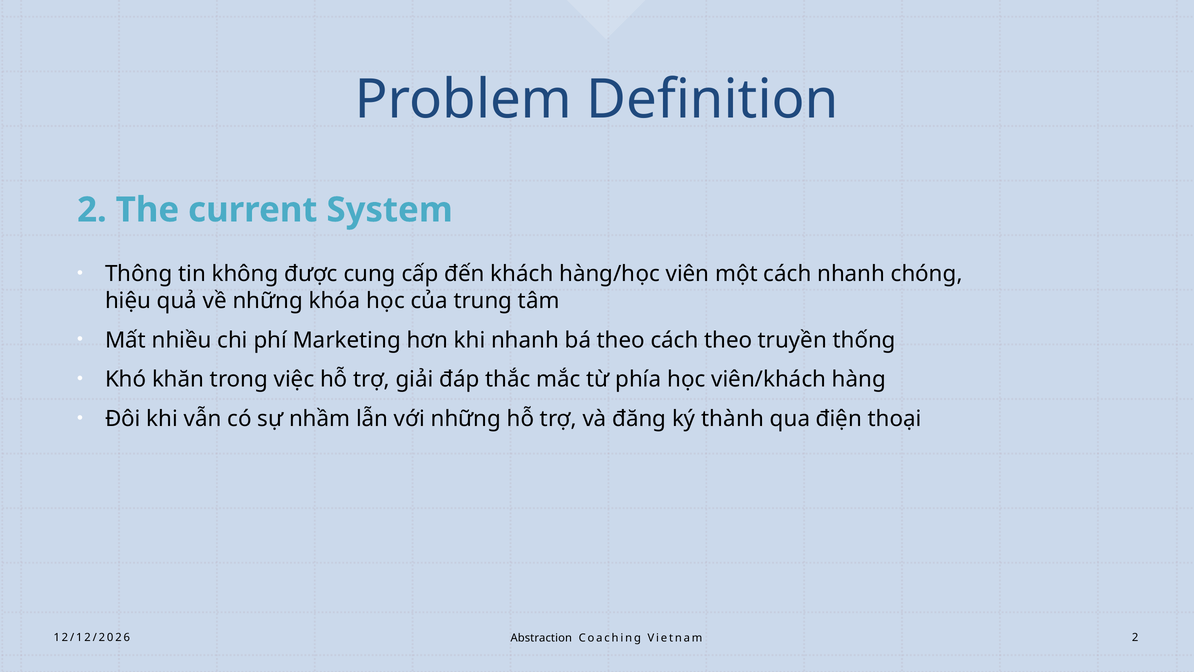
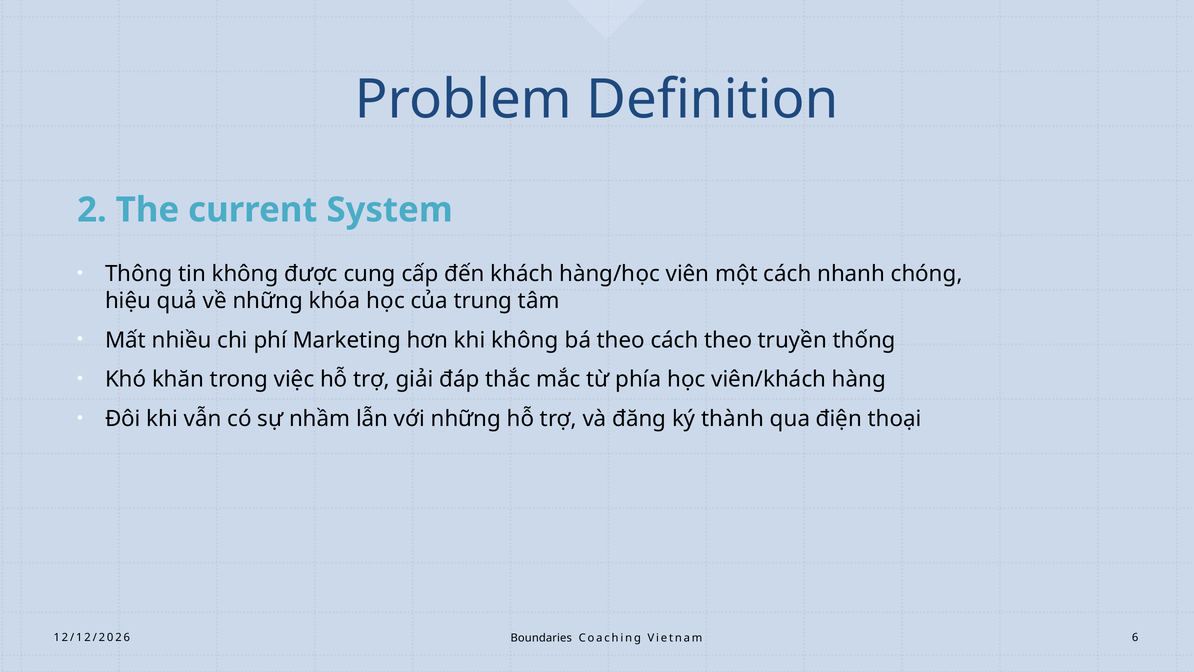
khi nhanh: nhanh -> không (525, 340)
Abstraction: Abstraction -> Boundaries (541, 638)
Vietnam 2: 2 -> 6 (1135, 637)
